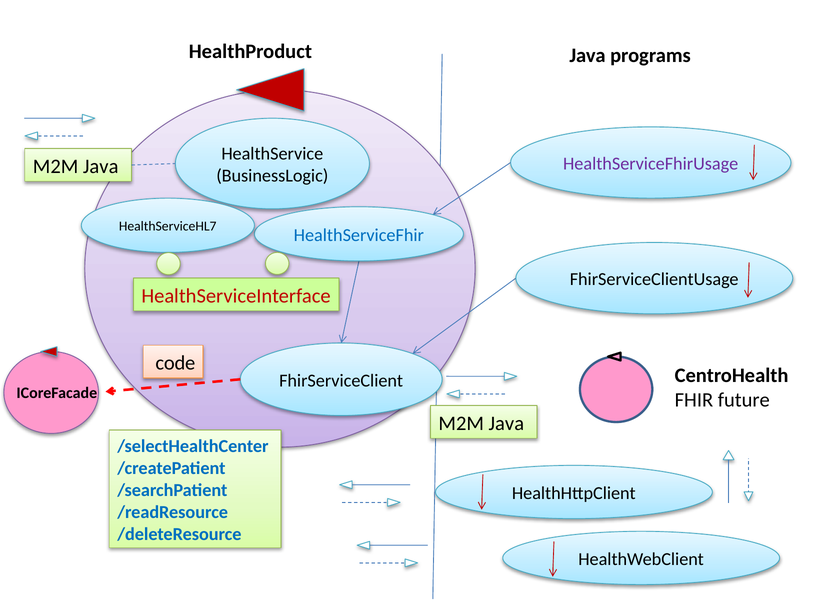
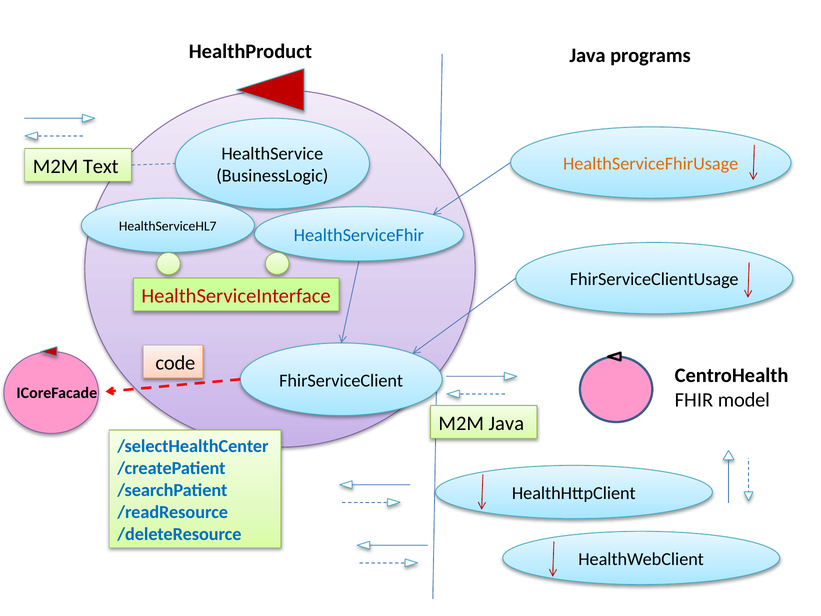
HealthServiceFhirUsage colour: purple -> orange (651, 164)
Java: Java -> Text (101, 166)
future: future -> model (744, 400)
